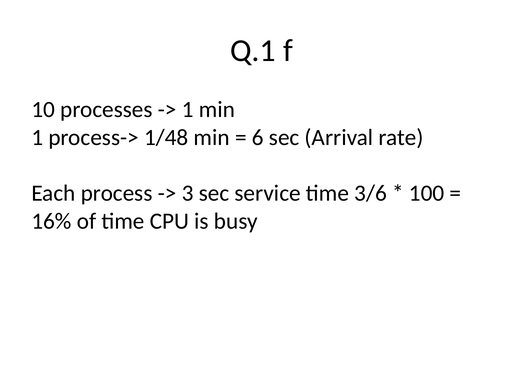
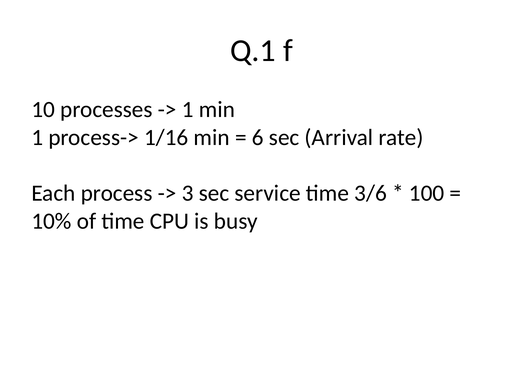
1/48: 1/48 -> 1/16 (166, 138)
16%: 16% -> 10% (51, 221)
